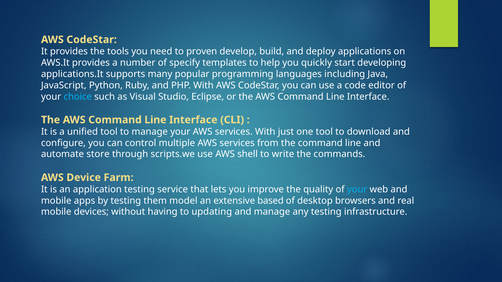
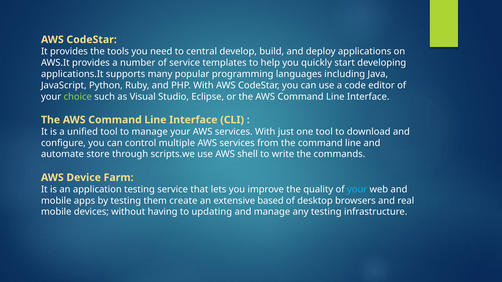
proven: proven -> central (202, 52)
of specify: specify -> service (185, 63)
choice colour: light blue -> light green (78, 97)
model: model -> create (183, 201)
